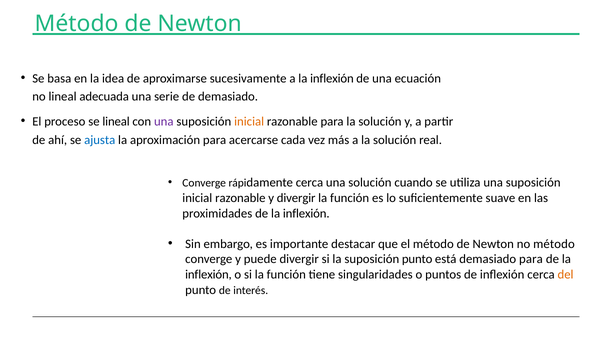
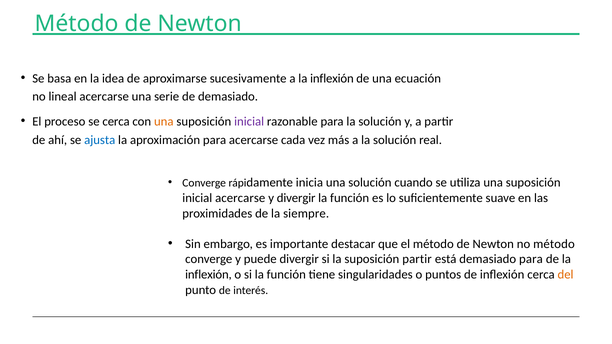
lineal adecuada: adecuada -> acercarse (104, 97)
se lineal: lineal -> cerca (116, 122)
una colour: purple -> orange (164, 122)
inicial colour: orange -> purple (249, 122)
rápidamente cerca: cerca -> inicia (309, 183)
razonable: razonable -> acercarse (240, 198)
proximidades de la inflexión: inflexión -> siempre (306, 214)
suposición punto: punto -> partir (417, 259)
